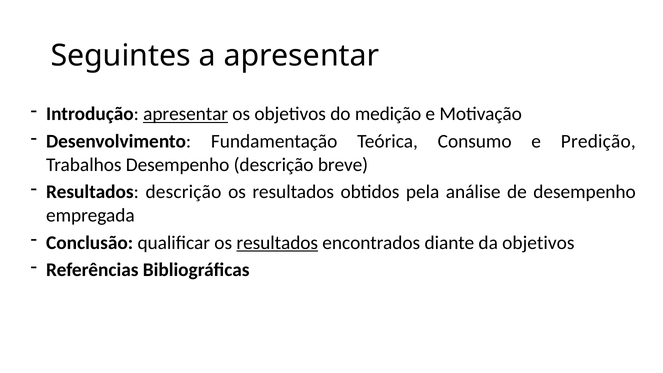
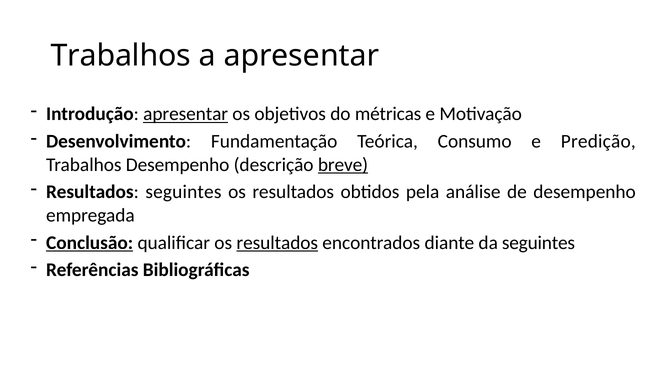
Seguintes: Seguintes -> Trabalhos (121, 56)
medição: medição -> métricas (388, 114)
breve underline: none -> present (343, 165)
Resultados descrição: descrição -> seguintes (183, 192)
Conclusão underline: none -> present (90, 243)
da objetivos: objetivos -> seguintes (538, 243)
